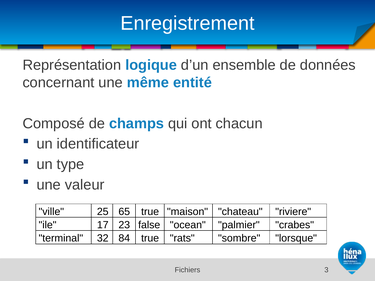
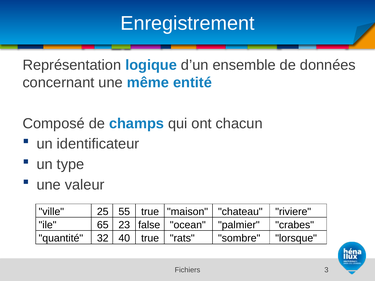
65: 65 -> 55 (124, 212)
17: 17 -> 65 (103, 225)
terminal: terminal -> quantité (61, 239)
84: 84 -> 40 (124, 239)
